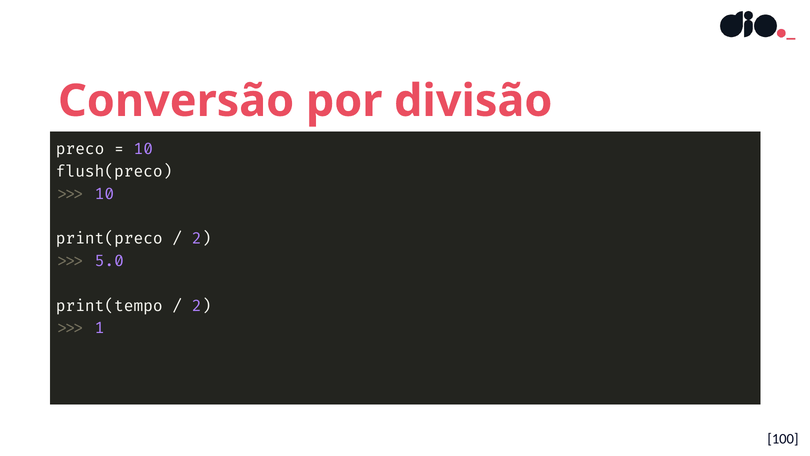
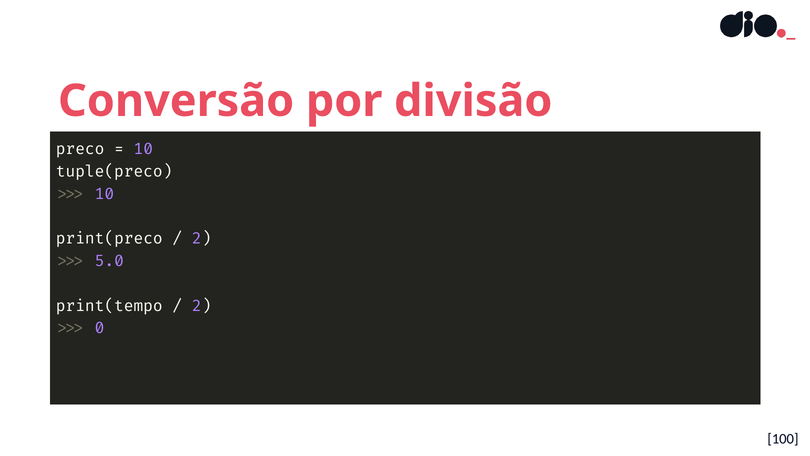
flush(preco: flush(preco -> tuple(preco (114, 171)
1: 1 -> 0 (100, 328)
